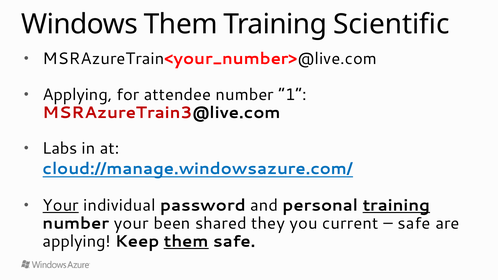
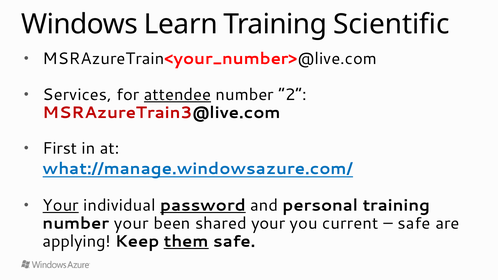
Windows Them: Them -> Learn (181, 24)
Applying: Applying -> Services (77, 95)
attendee underline: none -> present (178, 95)
1: 1 -> 2 (293, 95)
Labs: Labs -> First (60, 149)
cloud://manage.windowsazure.com/: cloud://manage.windowsazure.com/ -> what://manage.windowsazure.com/ (198, 169)
password underline: none -> present (203, 206)
training underline: present -> none (396, 206)
shared they: they -> your (268, 224)
